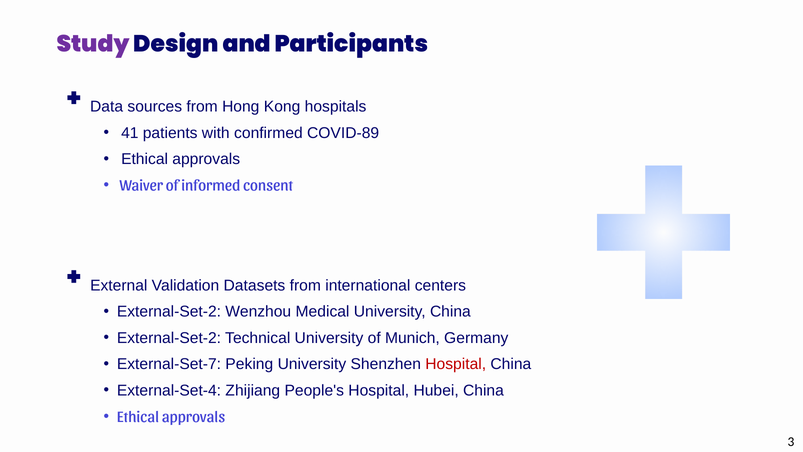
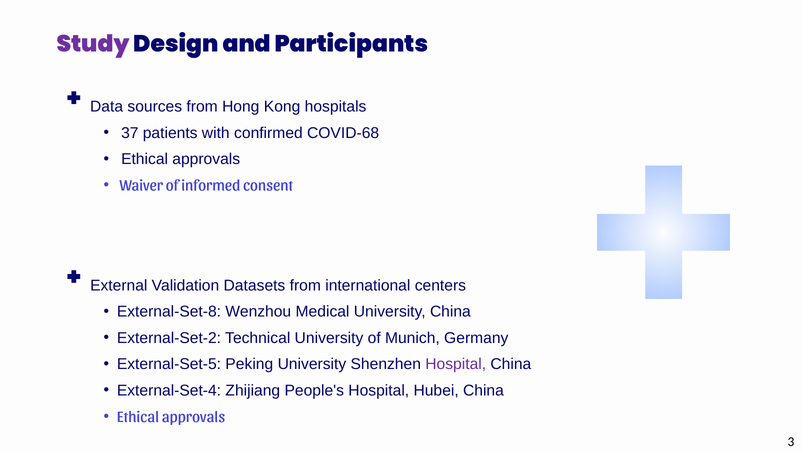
41: 41 -> 37 (130, 133)
COVID-89: COVID-89 -> COVID-68 (343, 133)
External-Set-2: External-Set-2 -> External-Set-8 (169, 312)
External-Set-7: External-Set-7 -> External-Set-5 (169, 364)
Hospital colour: red -> purple (456, 364)
